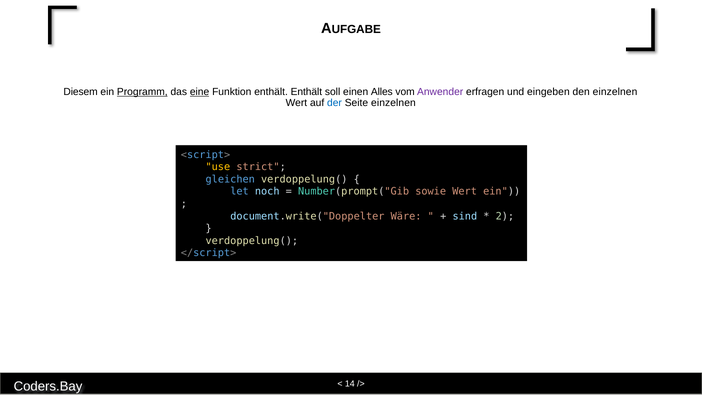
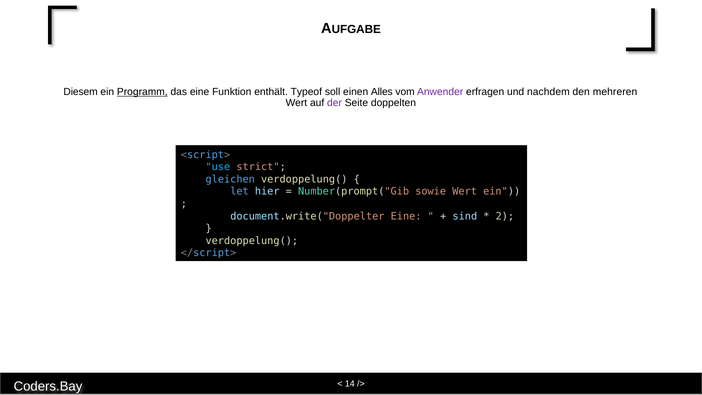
eine underline: present -> none (200, 92)
enthält Enthält: Enthält -> Typeof (306, 92)
eingeben: eingeben -> nachdem (548, 92)
den einzelnen: einzelnen -> mehreren (615, 92)
der colour: blue -> purple (334, 103)
Seite einzelnen: einzelnen -> doppelten (393, 103)
use colour: yellow -> light blue (218, 167)
noch: noch -> hier (267, 191)
document.write("Doppelter Wäre: Wäre -> Eine (406, 216)
